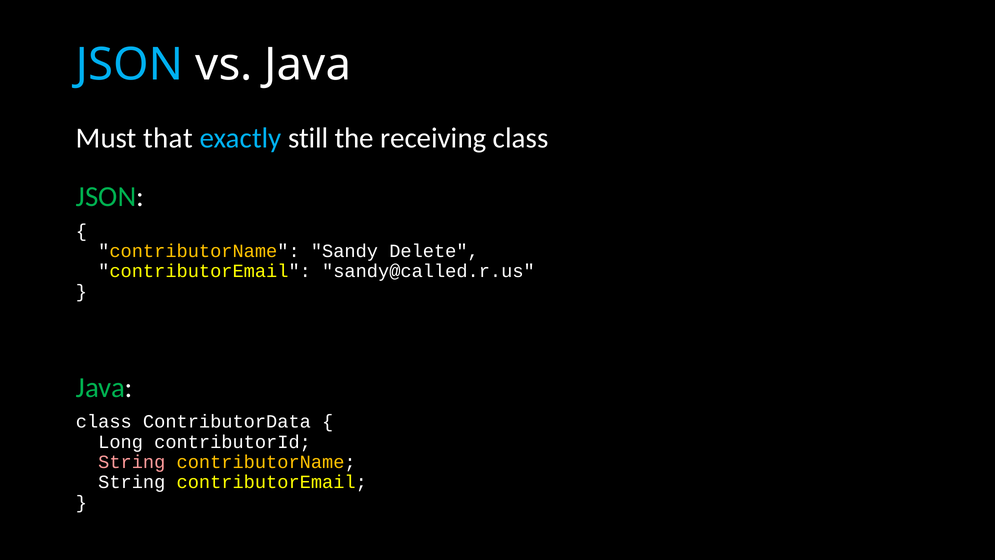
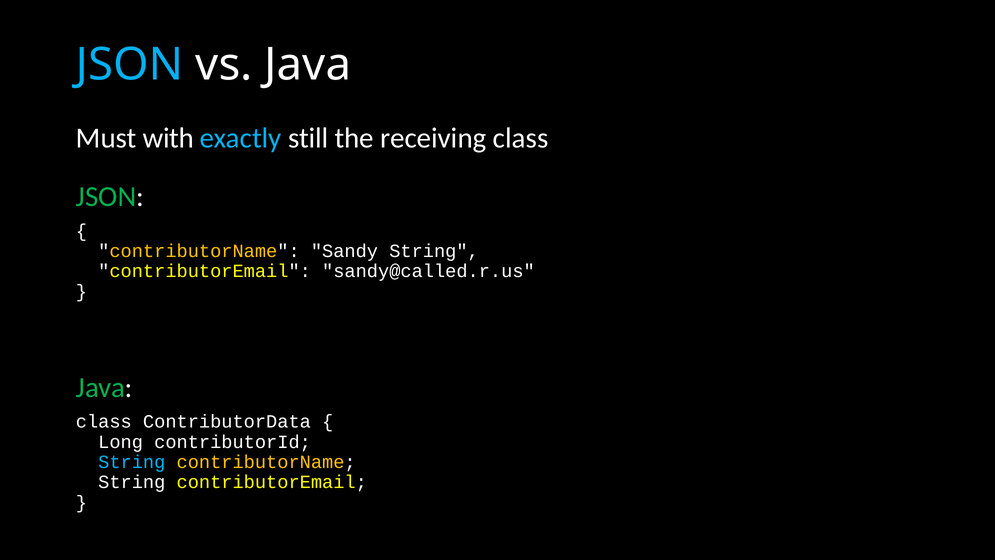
that: that -> with (168, 138)
Sandy Delete: Delete -> String (434, 251)
String colour: pink -> light blue (132, 462)
